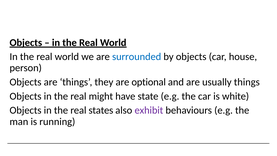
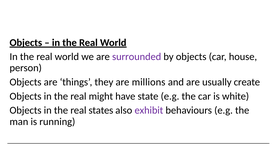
surrounded colour: blue -> purple (137, 57)
optional: optional -> millions (149, 82)
usually things: things -> create (247, 82)
